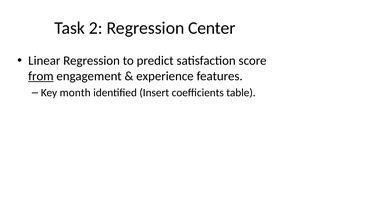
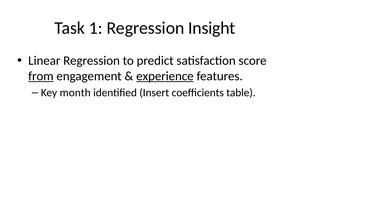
2: 2 -> 1 (96, 28)
Center: Center -> Insight (212, 28)
experience underline: none -> present (165, 76)
